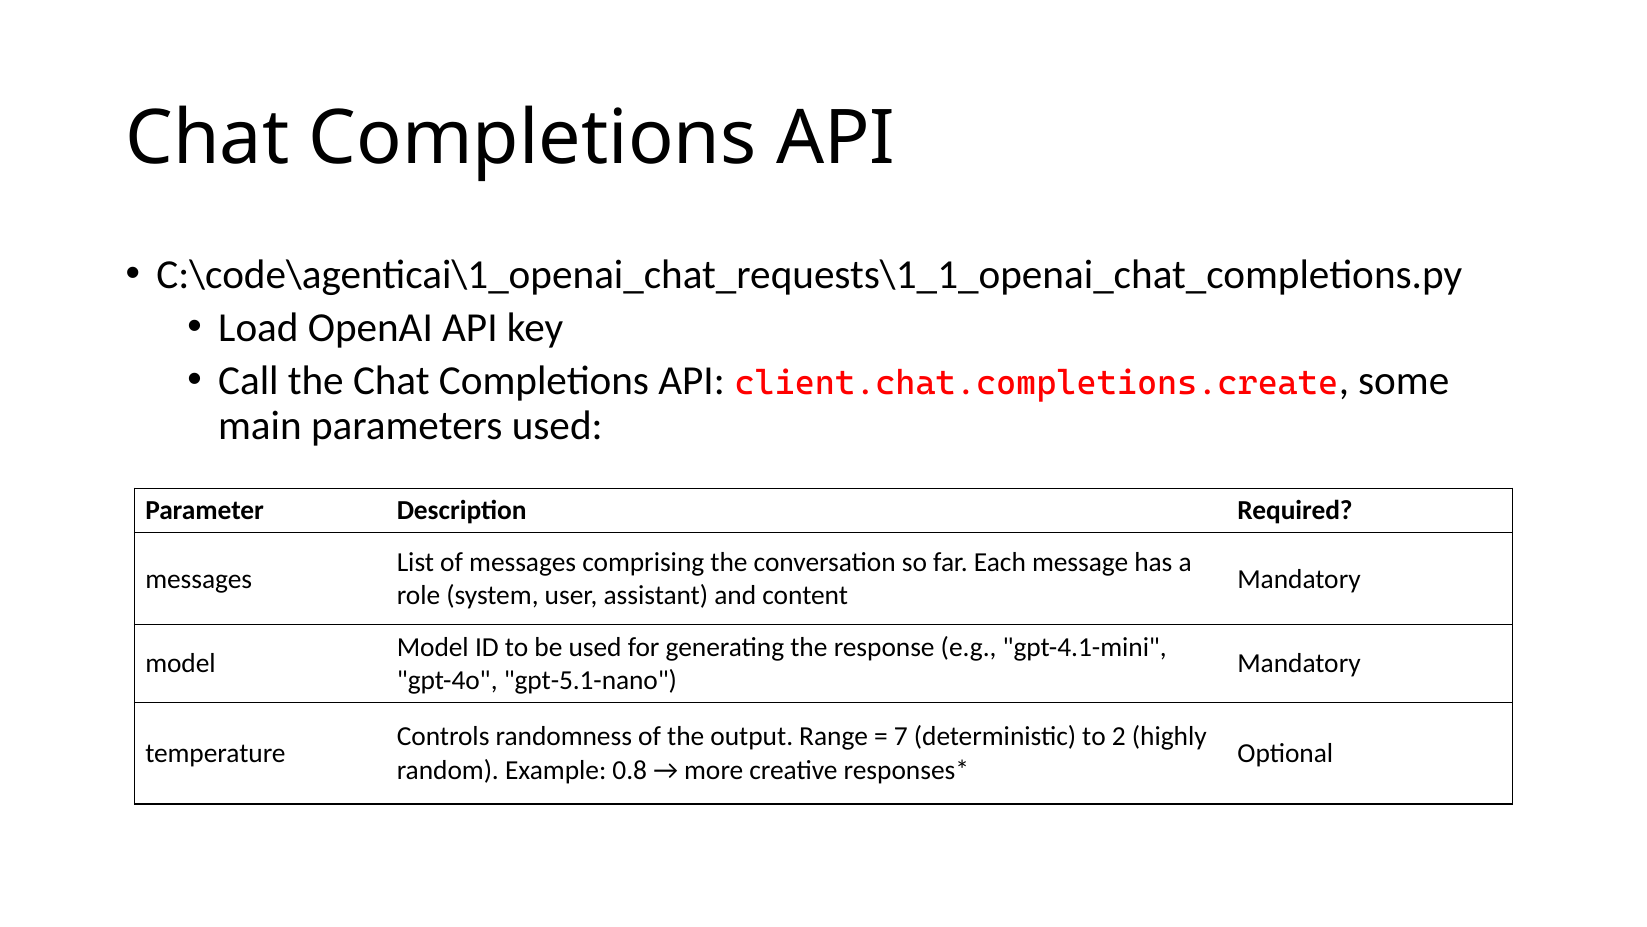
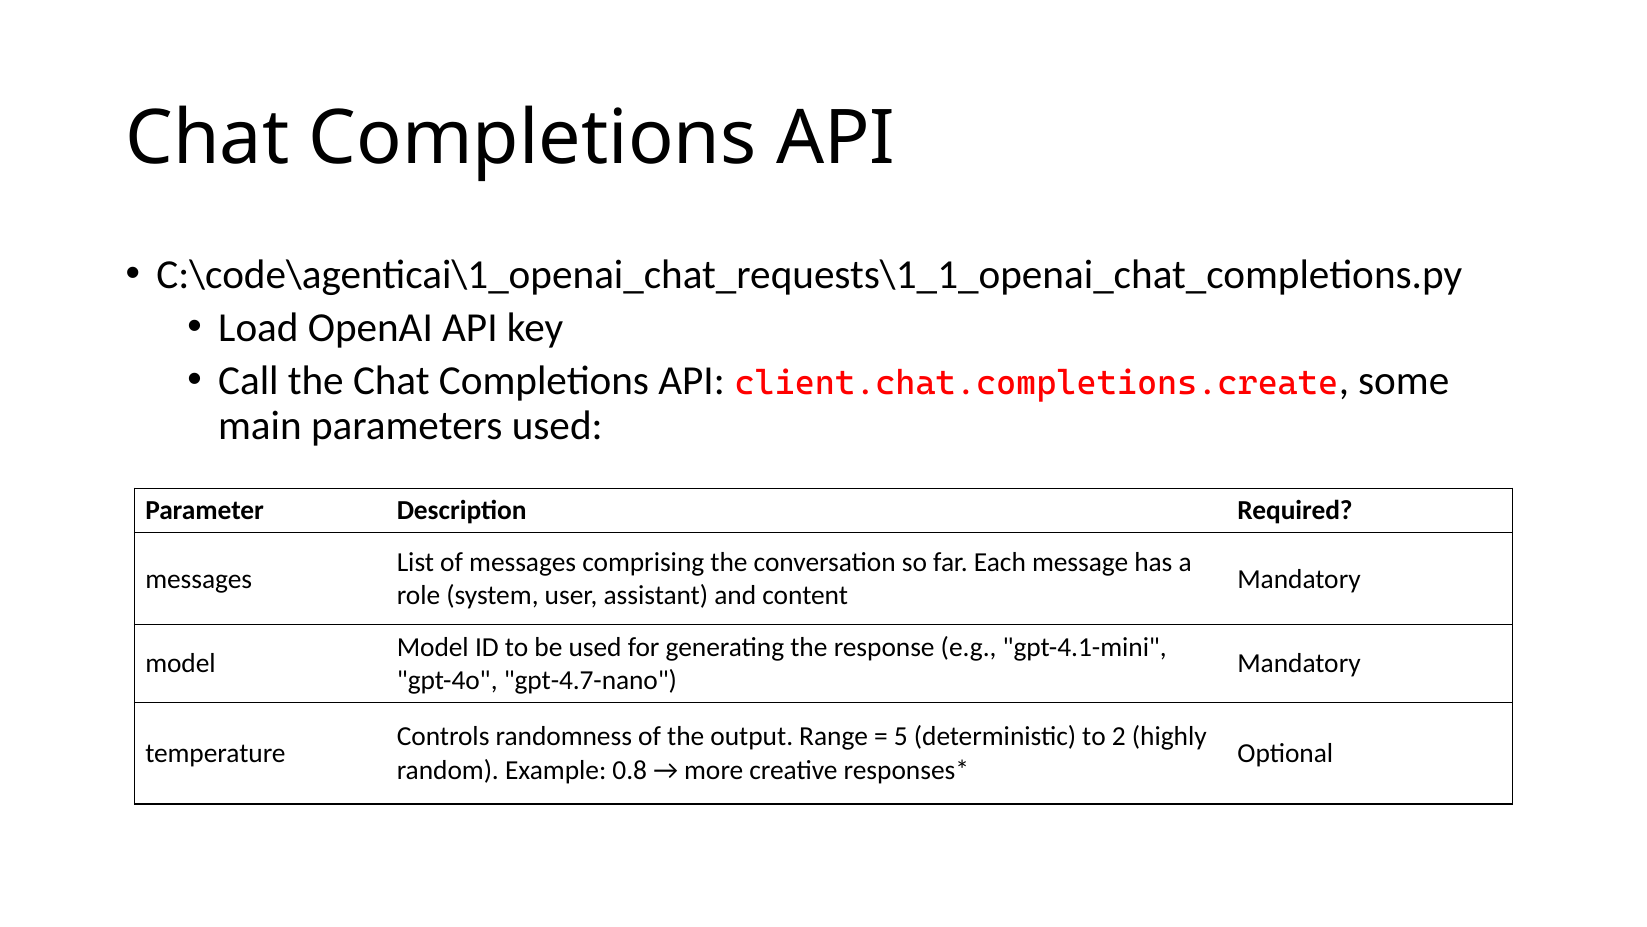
gpt-5.1-nano: gpt-5.1-nano -> gpt-4.7-nano (590, 680)
7: 7 -> 5 (901, 736)
